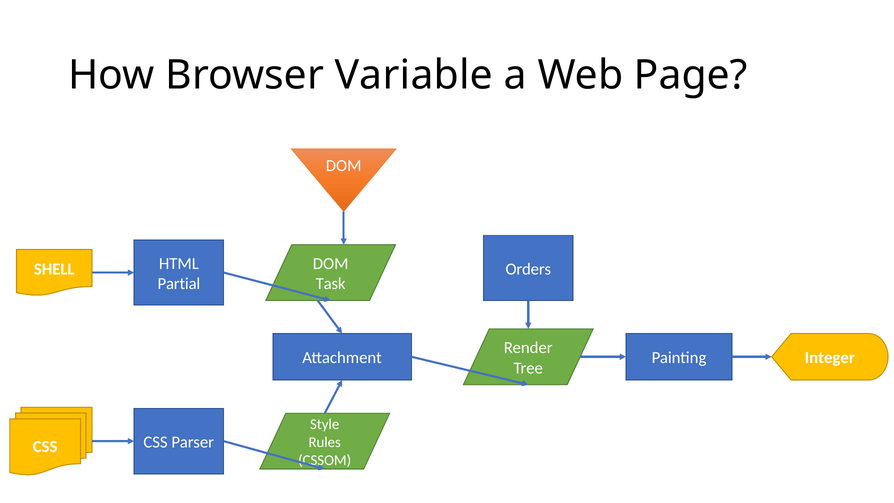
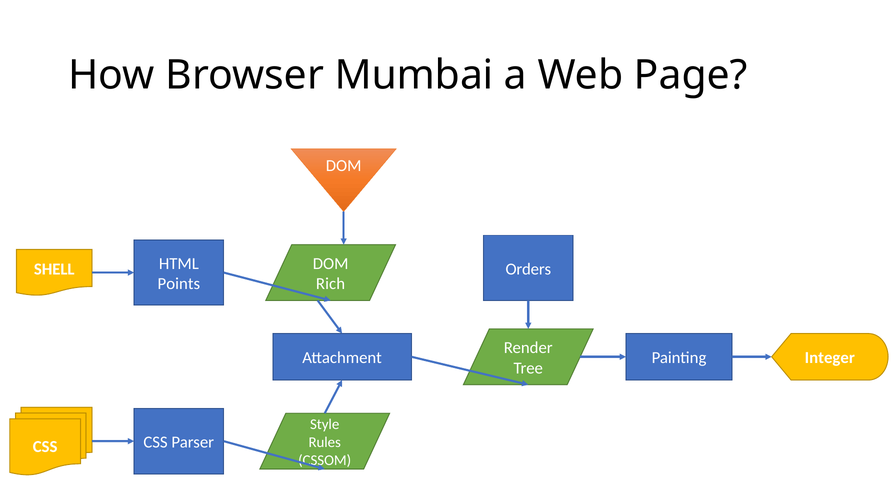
Variable: Variable -> Mumbai (414, 75)
Partial: Partial -> Points (179, 284)
Task: Task -> Rich (331, 284)
